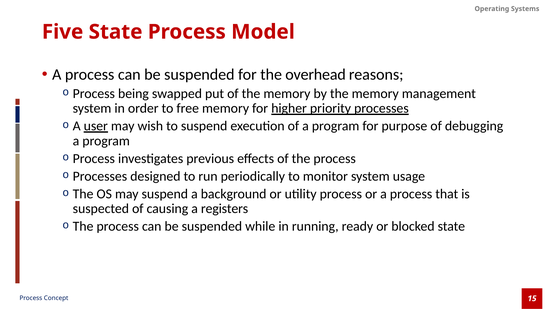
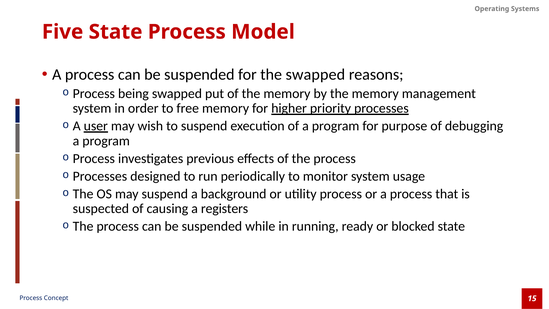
the overhead: overhead -> swapped (315, 75)
